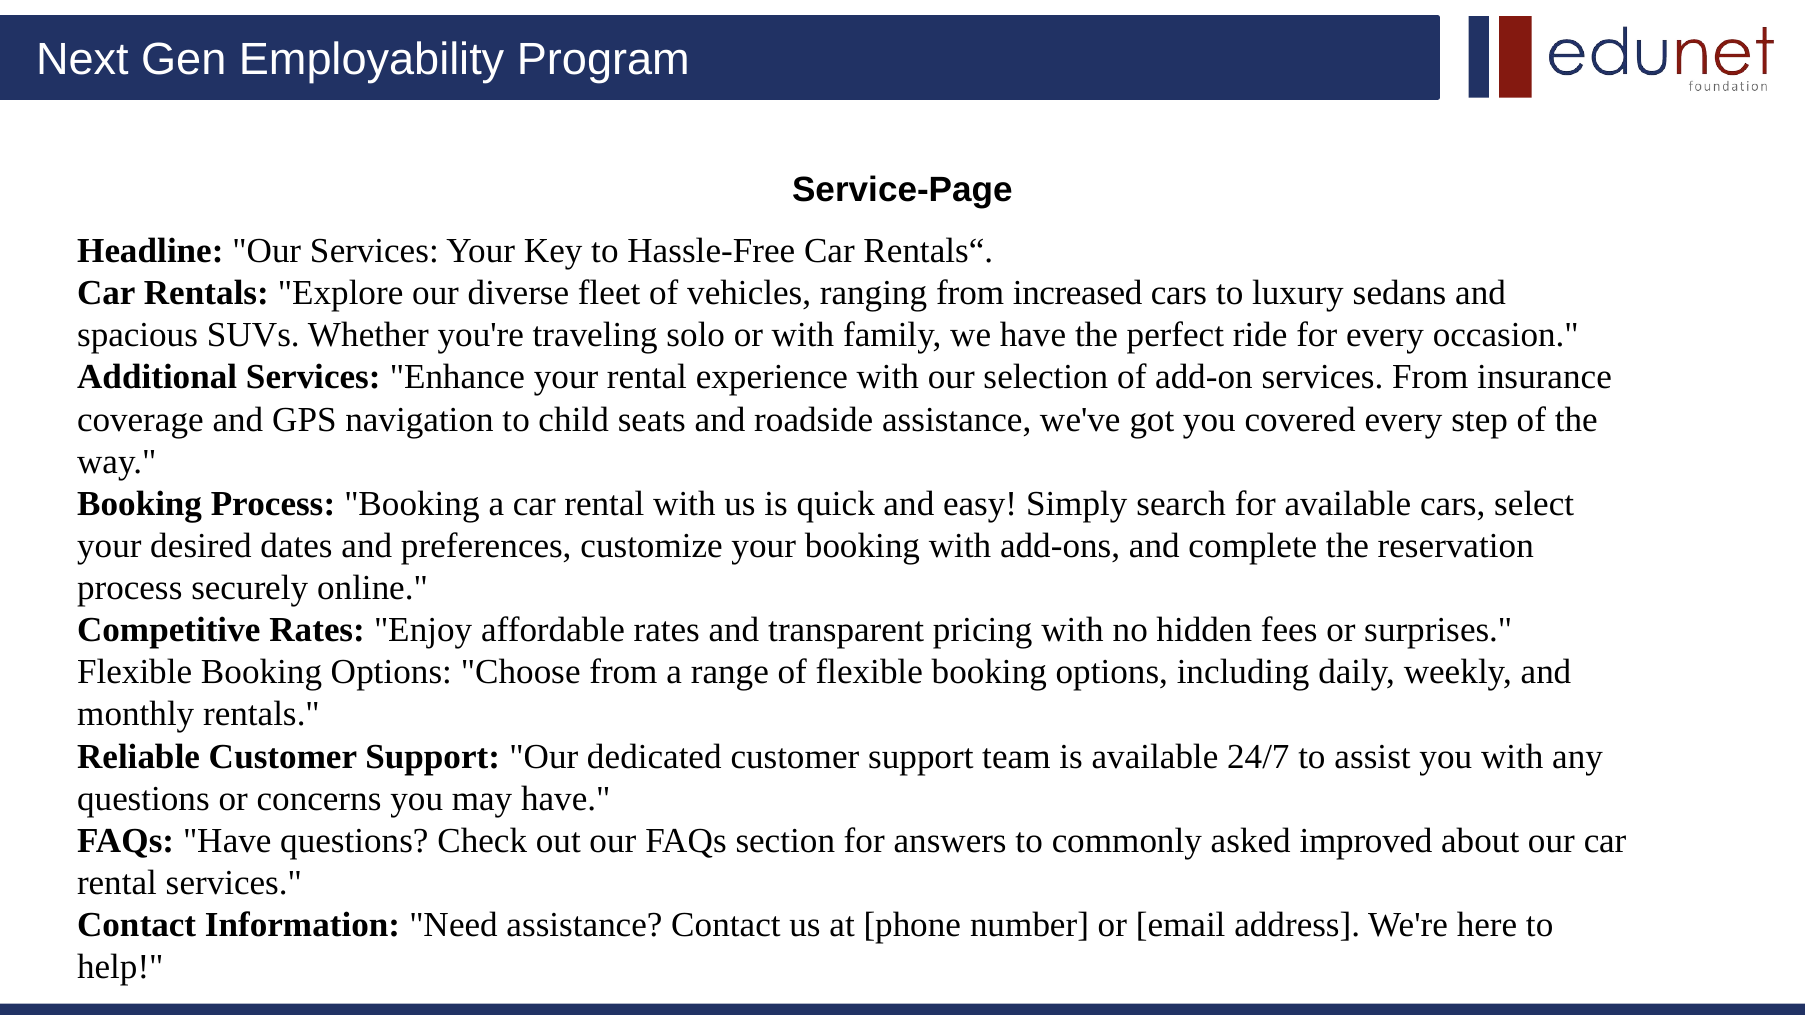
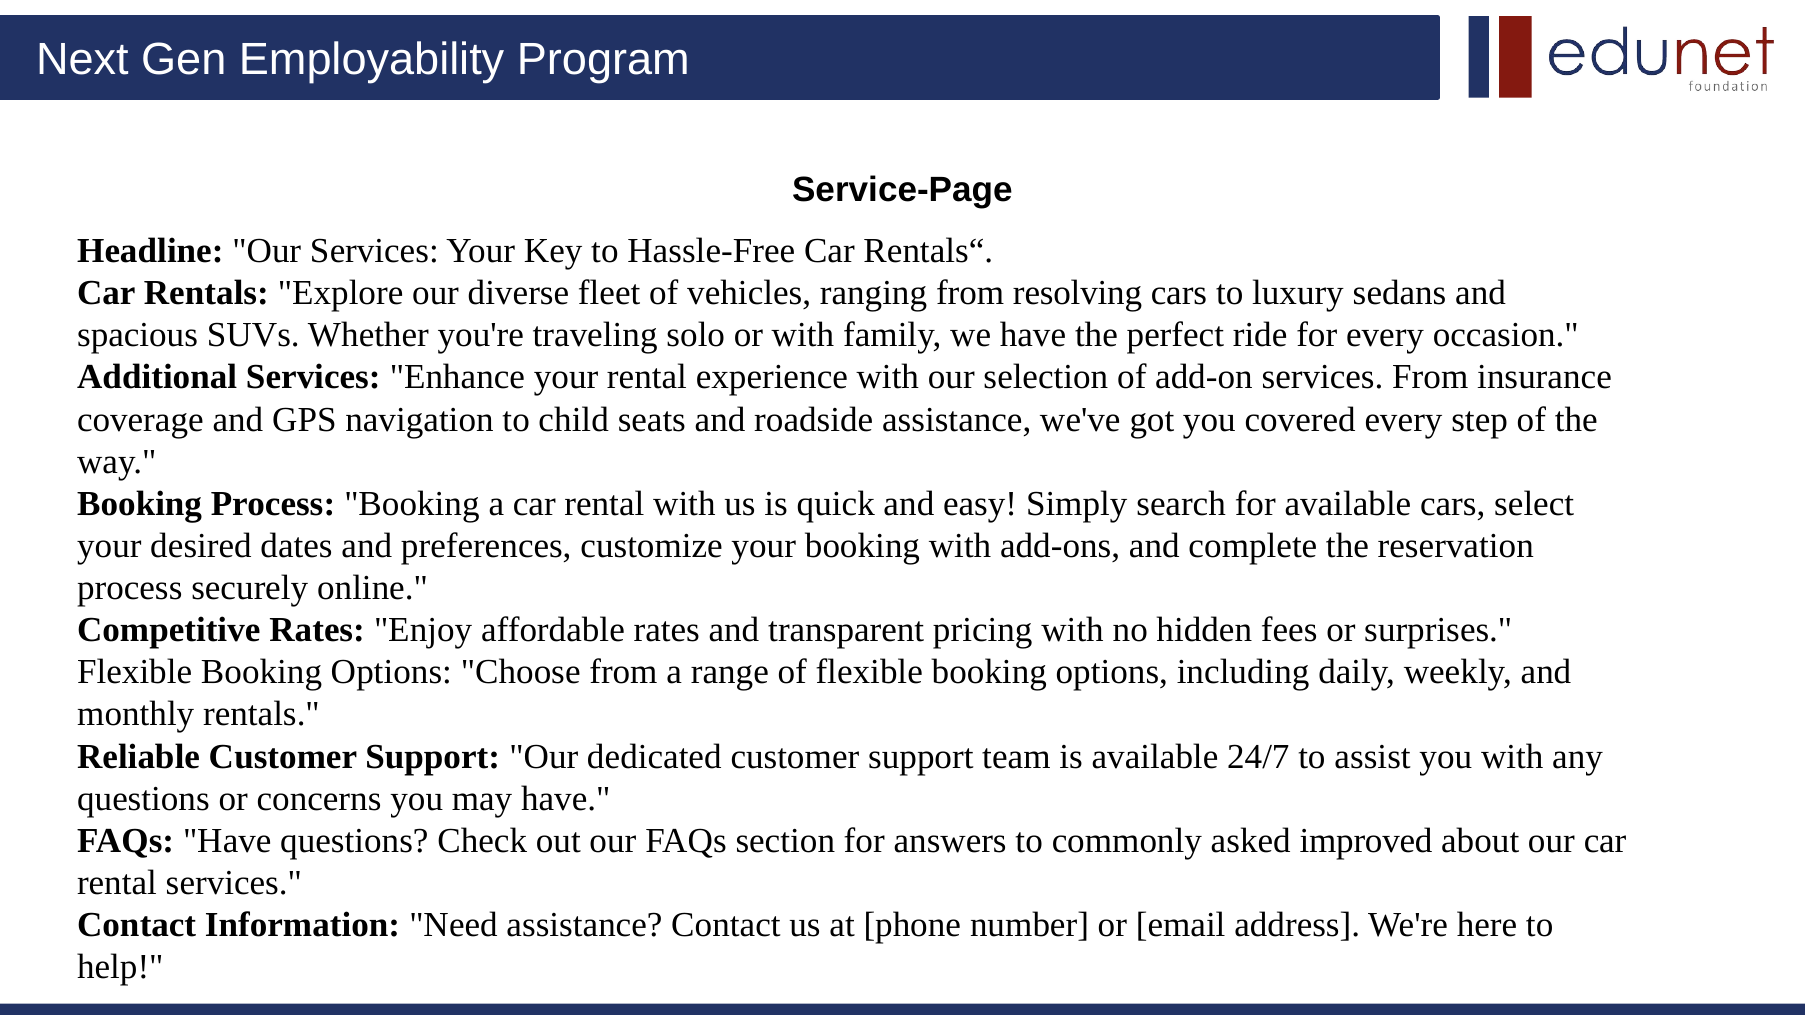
increased: increased -> resolving (1078, 293)
